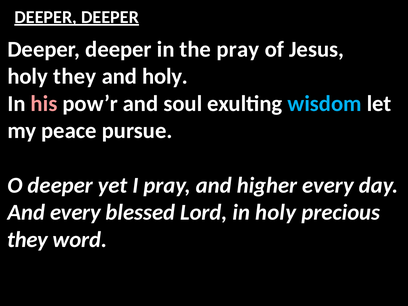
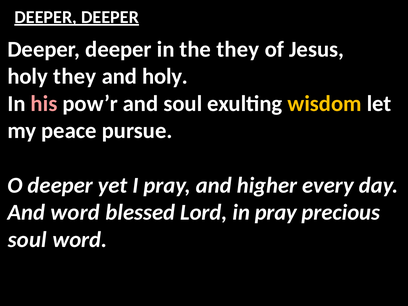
the pray: pray -> they (238, 49)
wisdom colour: light blue -> yellow (325, 104)
And every: every -> word (75, 212)
in holy: holy -> pray (276, 212)
they: they -> soul (27, 240)
